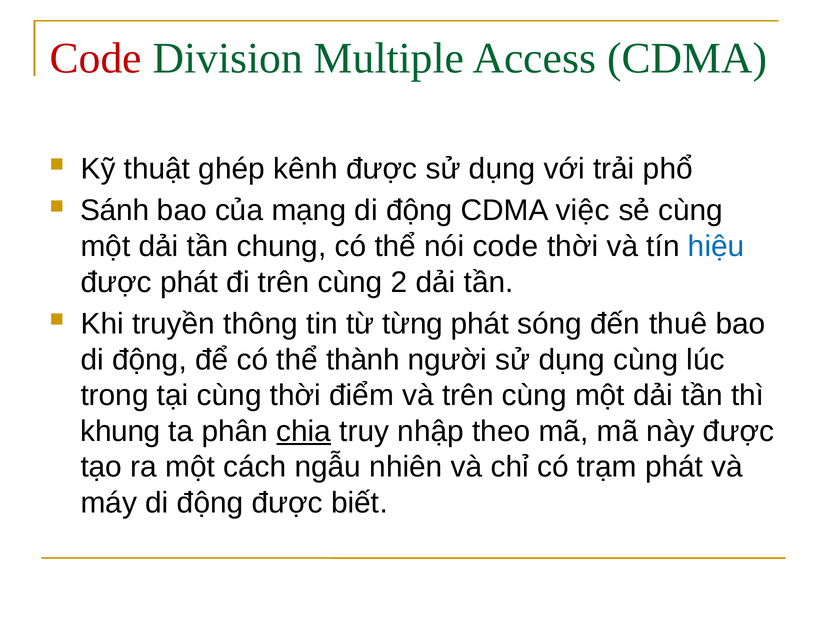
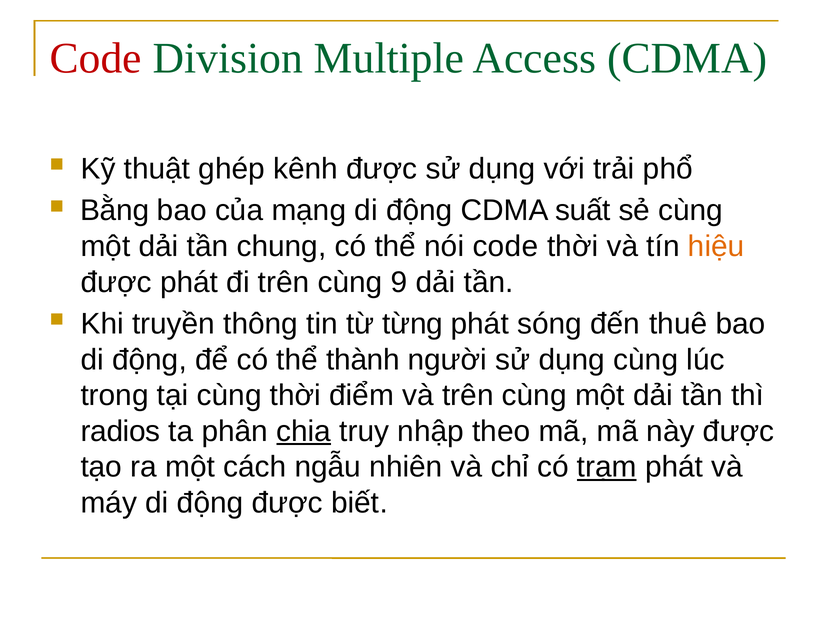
Sánh: Sánh -> Bằng (115, 211)
việc: việc -> suất (583, 211)
hiệu colour: blue -> orange (716, 246)
2: 2 -> 9 (399, 282)
khung: khung -> radios (120, 431)
trạm underline: none -> present (607, 467)
